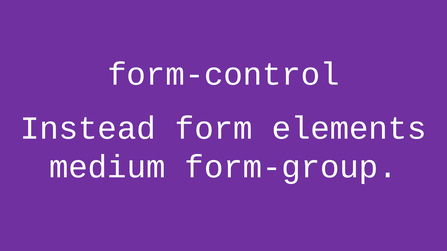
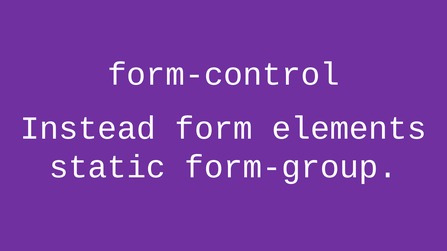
medium: medium -> static (107, 167)
